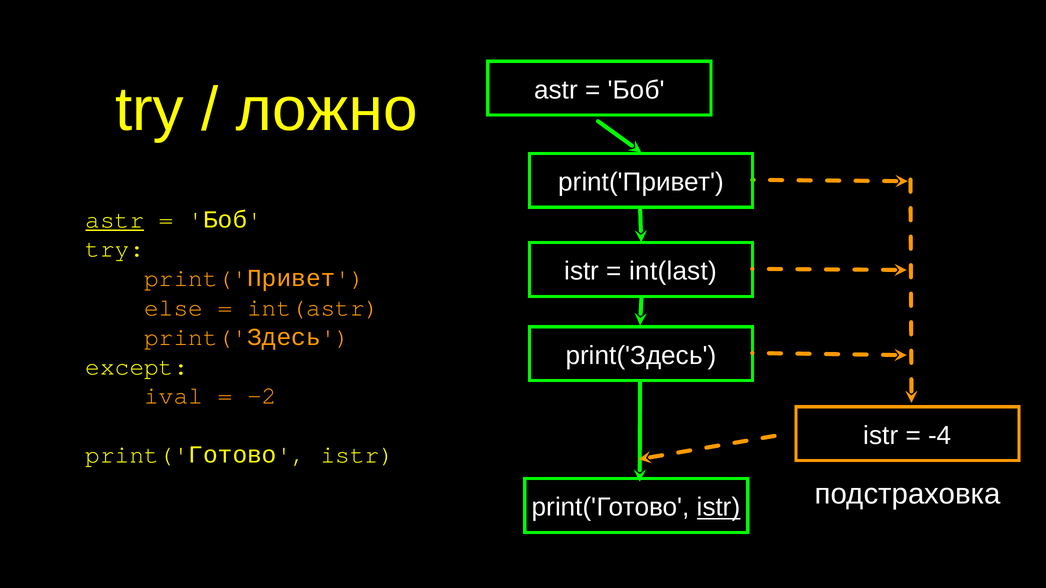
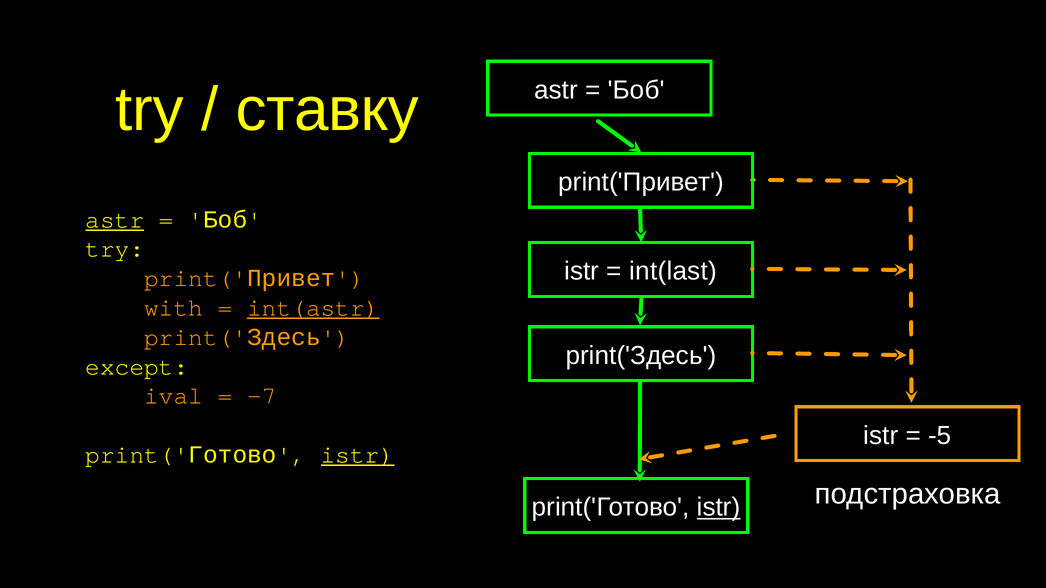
ложно: ложно -> ставку (327, 110)
else: else -> with (174, 308)
int(astr underline: none -> present (313, 308)
-2: -2 -> -7 (262, 396)
-4: -4 -> -5 (940, 436)
istr underline: none -> present (358, 455)
